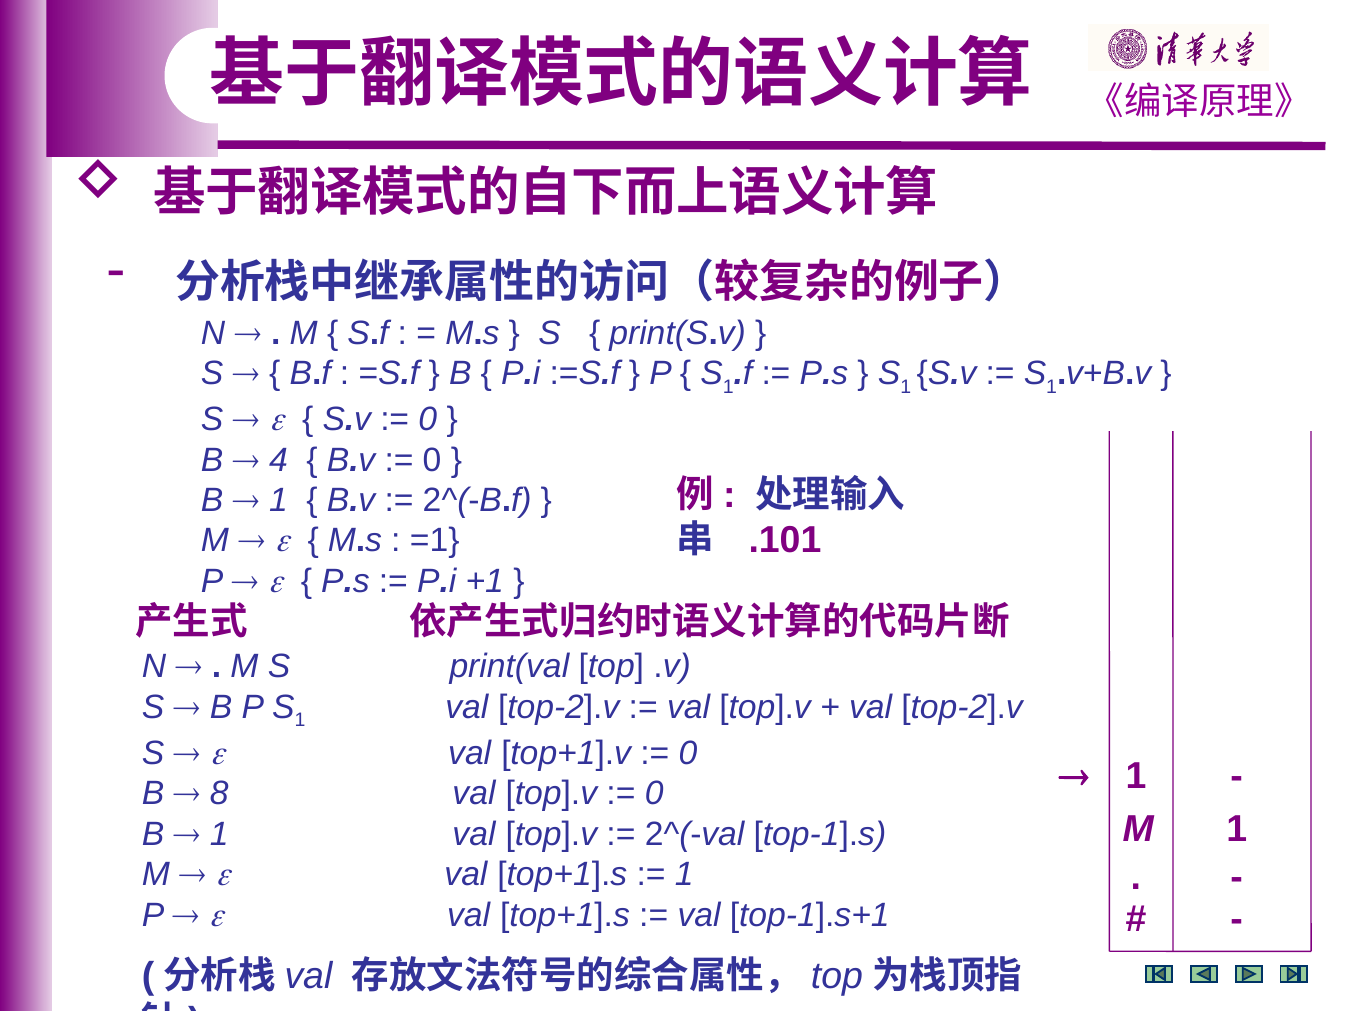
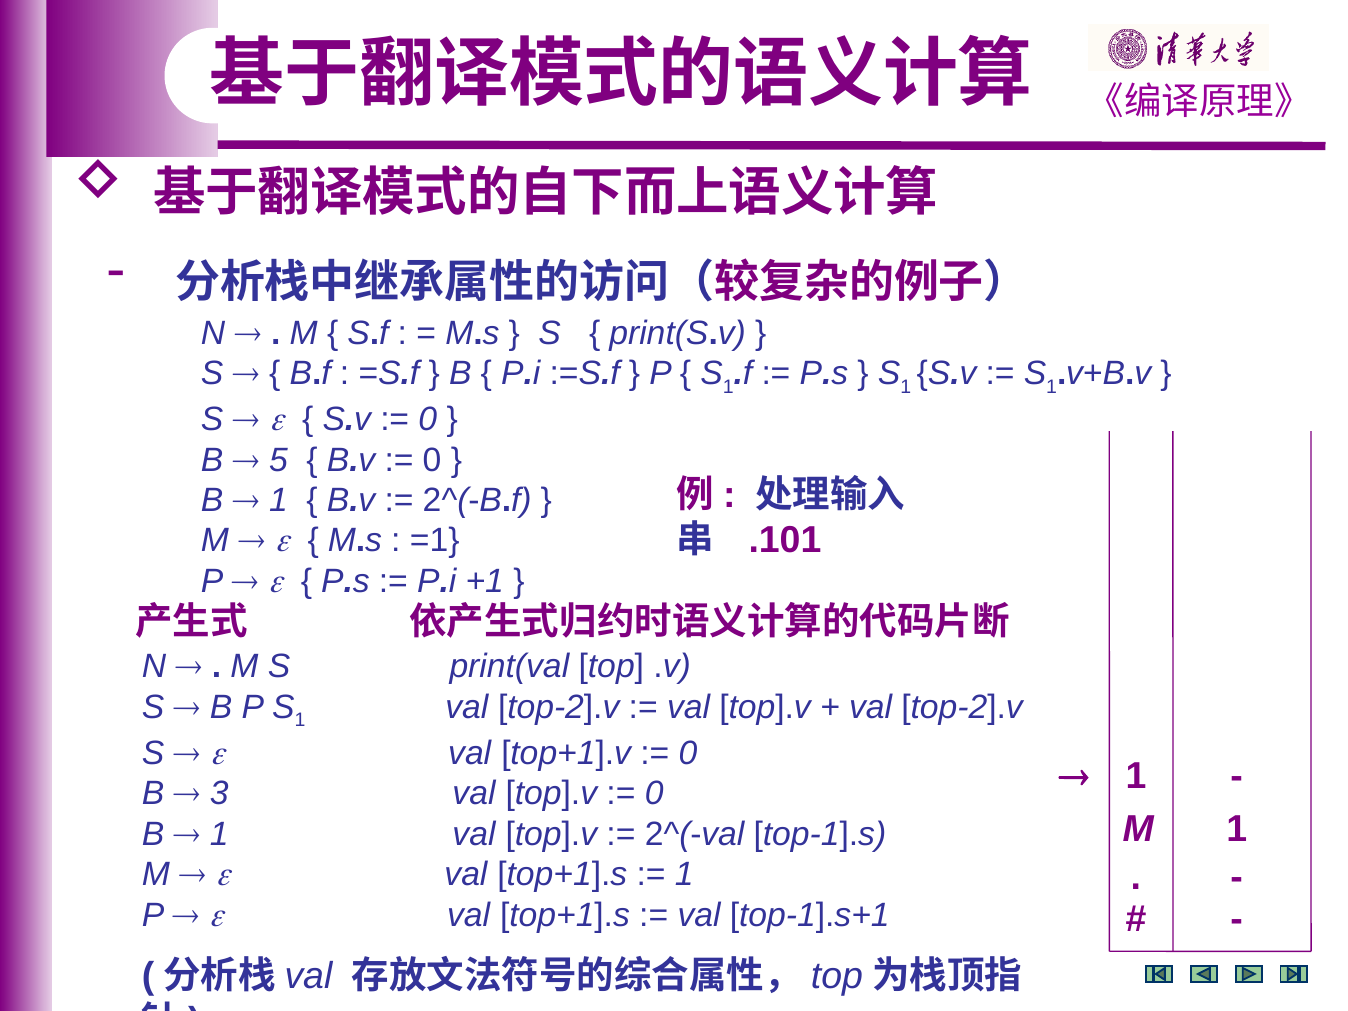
4: 4 -> 5 (278, 460)
8: 8 -> 3 (219, 794)
